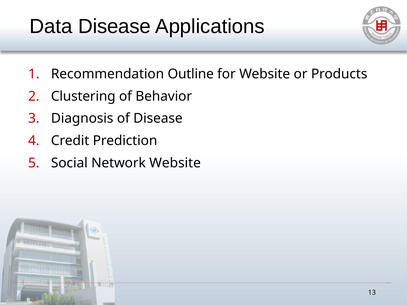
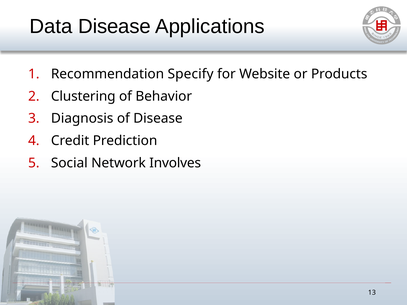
Outline: Outline -> Specify (191, 74)
Network Website: Website -> Involves (175, 163)
